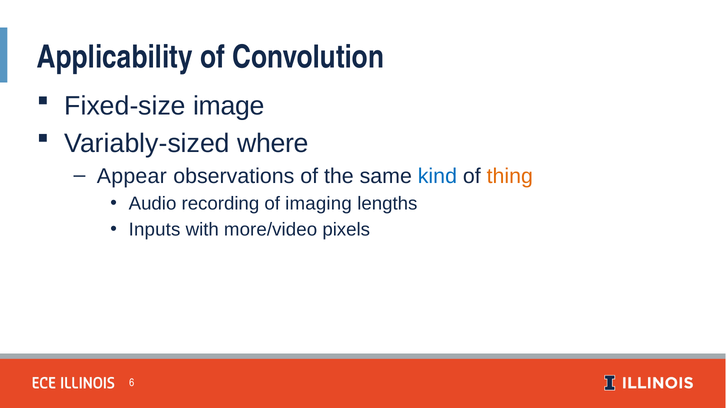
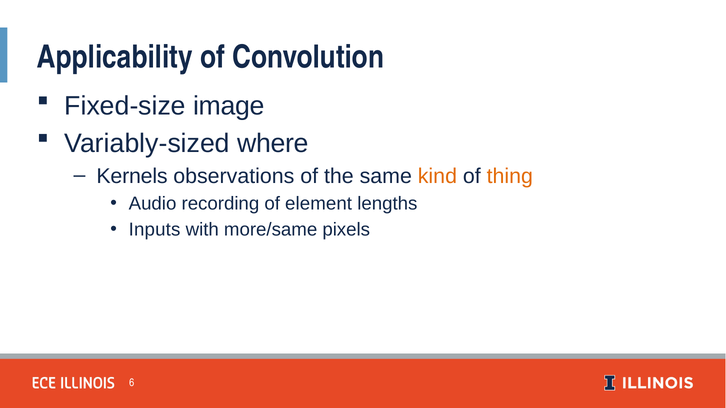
Appear: Appear -> Kernels (132, 176)
kind colour: blue -> orange (437, 176)
imaging: imaging -> element (319, 204)
more/video: more/video -> more/same (271, 230)
